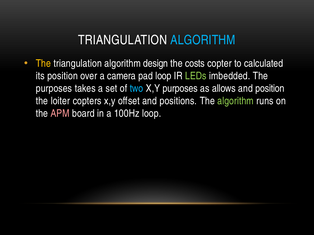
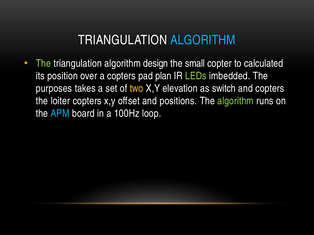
The colour: yellow -> light green (43, 64)
costs: costs -> small (195, 64)
a camera: camera -> copters (121, 76)
pad loop: loop -> plan (163, 76)
two colour: light blue -> yellow (137, 89)
X,Y purposes: purposes -> elevation (180, 89)
allows: allows -> switch (224, 89)
and position: position -> copters (270, 89)
APM colour: pink -> light blue (60, 114)
